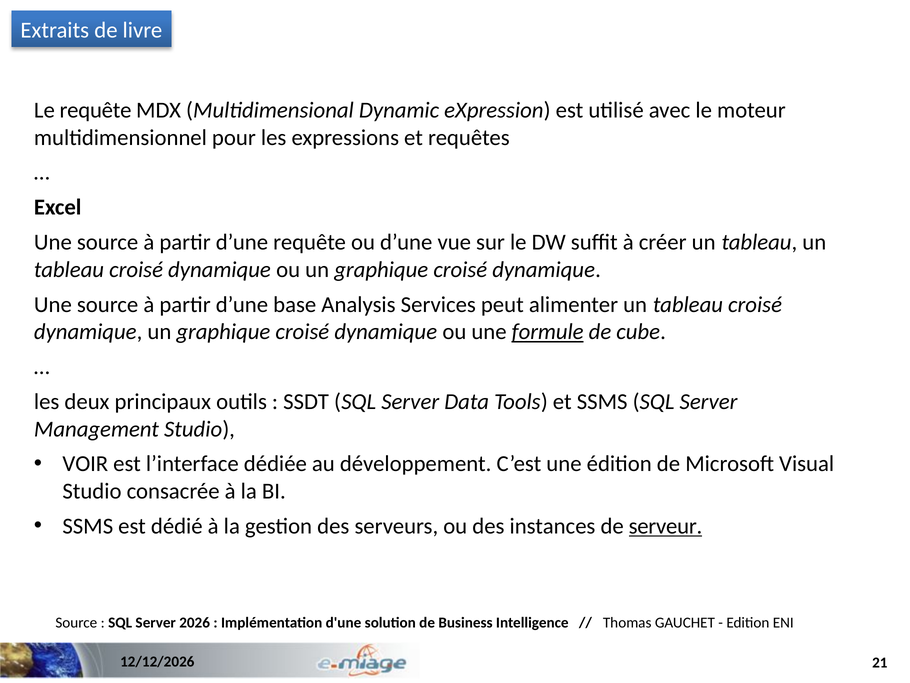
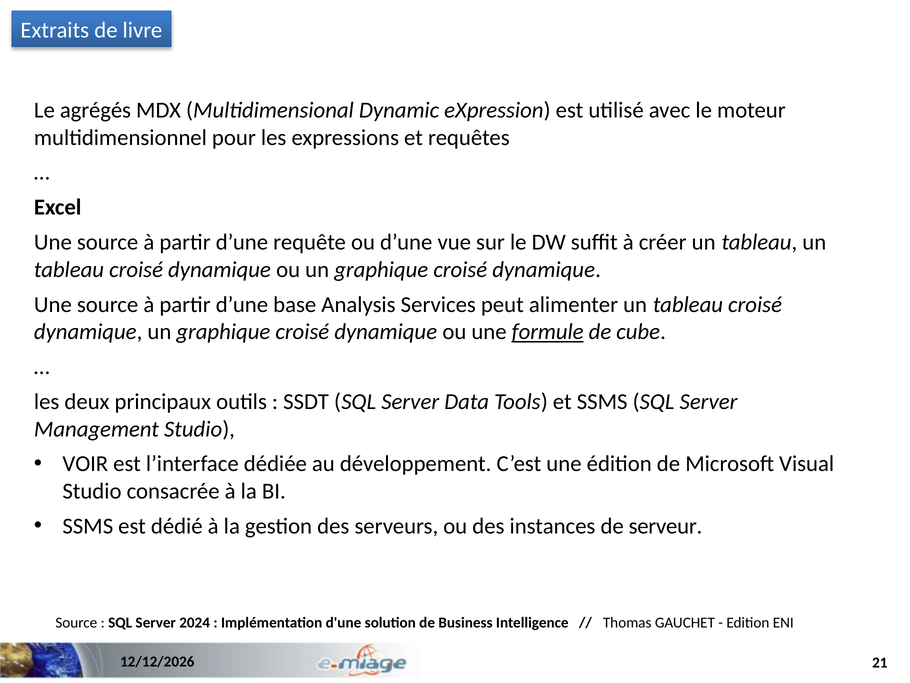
Le requête: requête -> agrégés (95, 110)
serveur underline: present -> none (665, 526)
2026: 2026 -> 2024 (195, 622)
